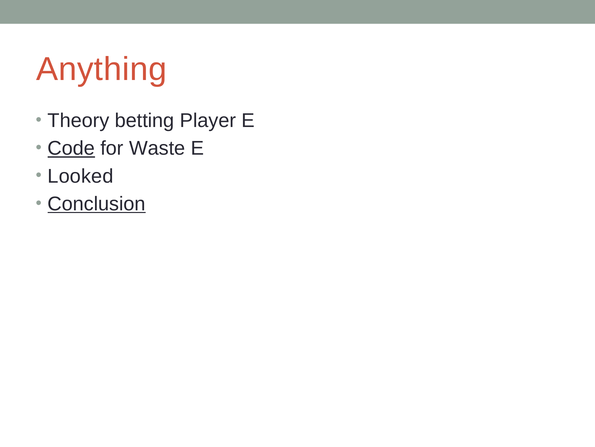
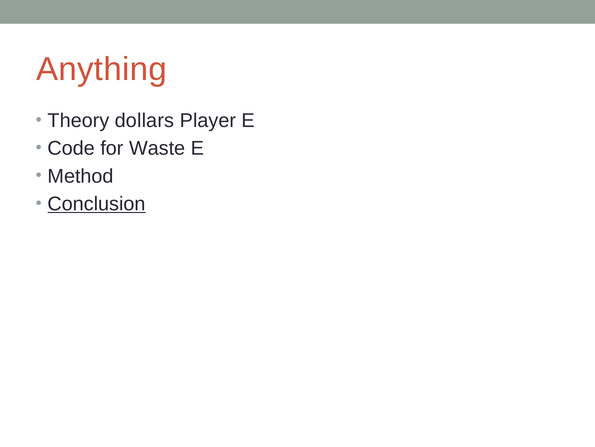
betting: betting -> dollars (144, 120)
Code underline: present -> none (71, 148)
Looked: Looked -> Method (81, 176)
